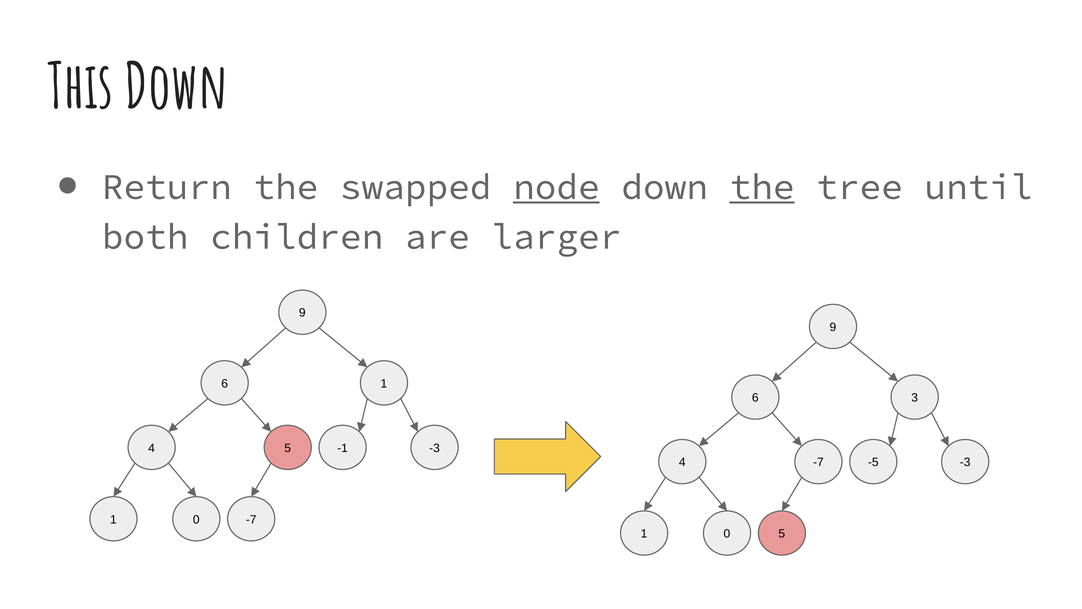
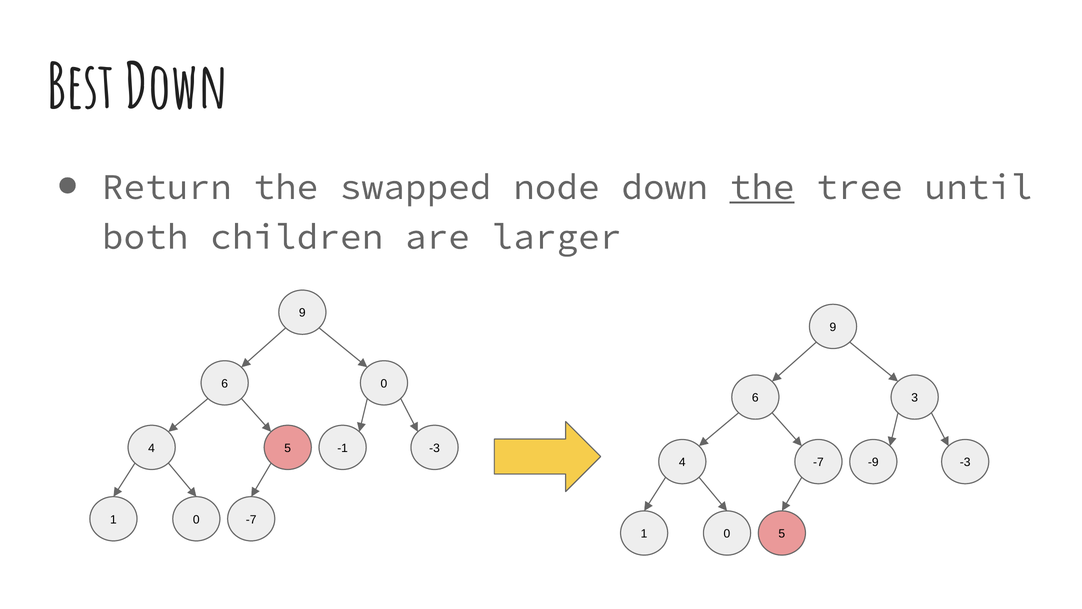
This: This -> Best (81, 88)
node underline: present -> none (556, 187)
6 1: 1 -> 0 (384, 383)
-5: -5 -> -9 (873, 462)
